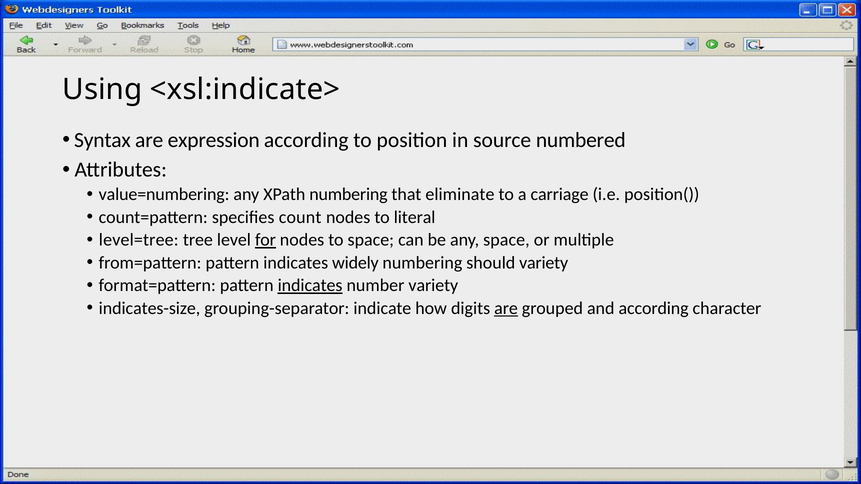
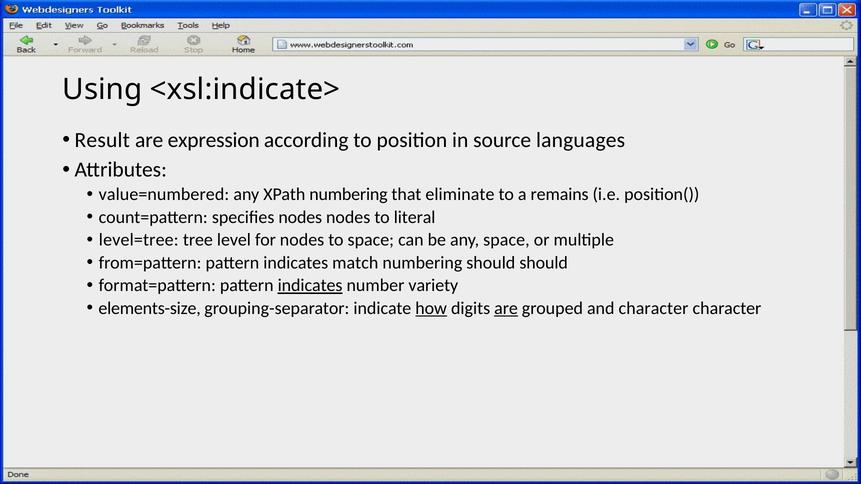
Syntax: Syntax -> Result (102, 140)
numbered: numbered -> languages (581, 140)
value=numbering: value=numbering -> value=numbered (164, 195)
carriage: carriage -> remains (560, 195)
specifies count: count -> nodes (300, 217)
for underline: present -> none (265, 240)
widely: widely -> match (355, 263)
should variety: variety -> should (544, 263)
indicates-size: indicates-size -> elements-size (150, 308)
how underline: none -> present (431, 308)
and according: according -> character (654, 308)
